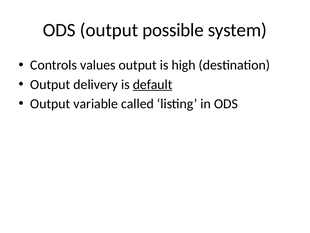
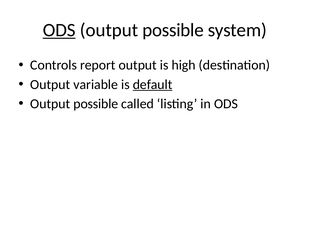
ODS underline: none -> present (59, 30)
values: values -> report (98, 65)
delivery: delivery -> variable (96, 84)
variable: variable -> possible (96, 104)
